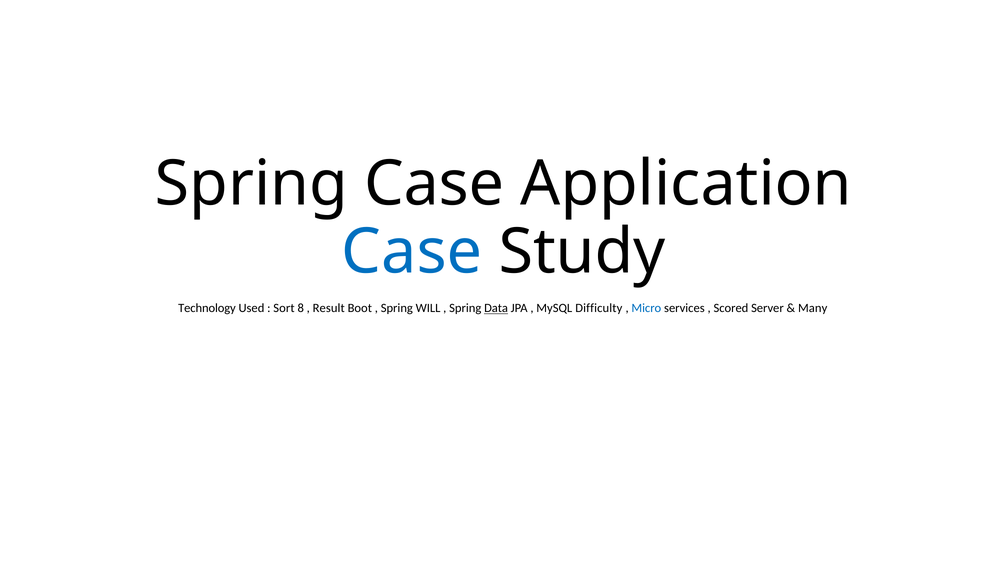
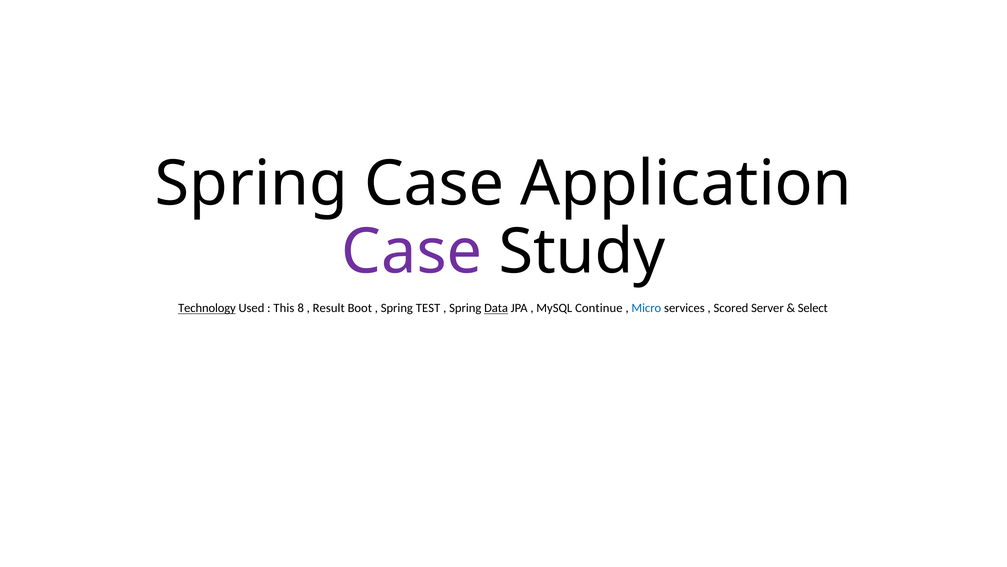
Case colour: blue -> purple (412, 252)
Technology underline: none -> present (207, 308)
Sort: Sort -> This (284, 308)
WILL: WILL -> TEST (428, 308)
Difficulty: Difficulty -> Continue (599, 308)
Many: Many -> Select (813, 308)
